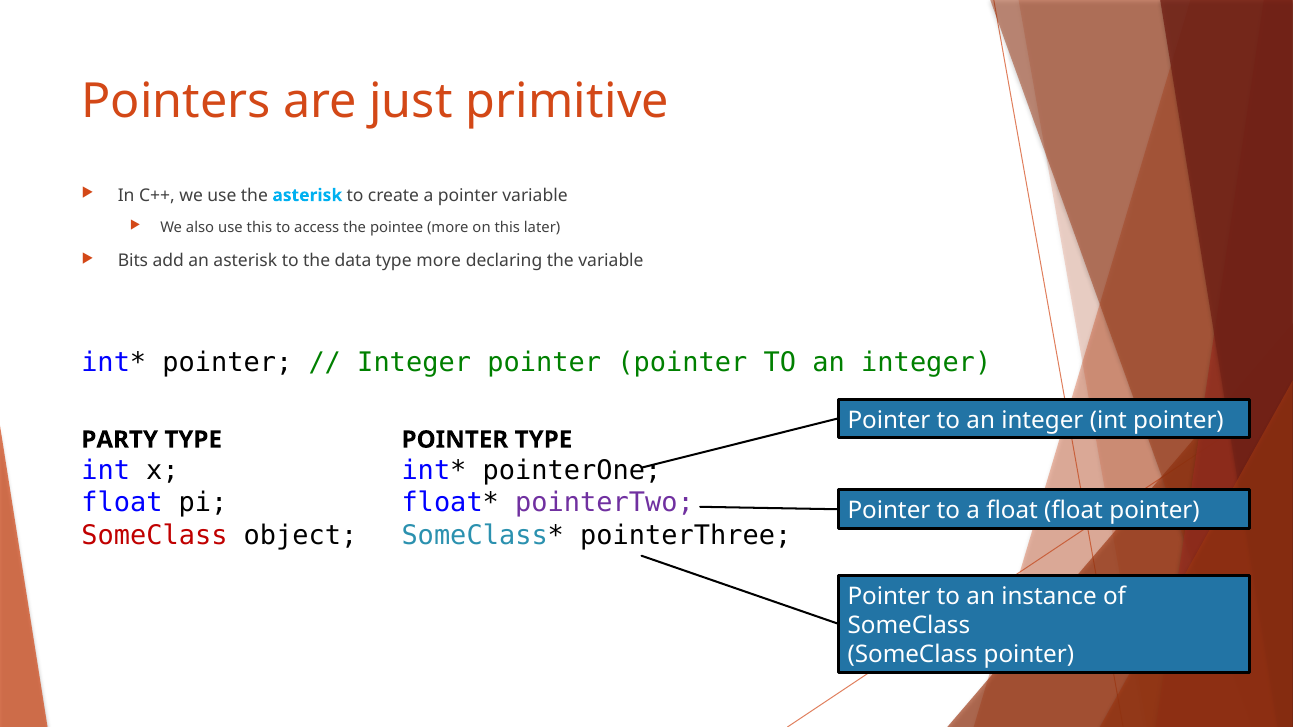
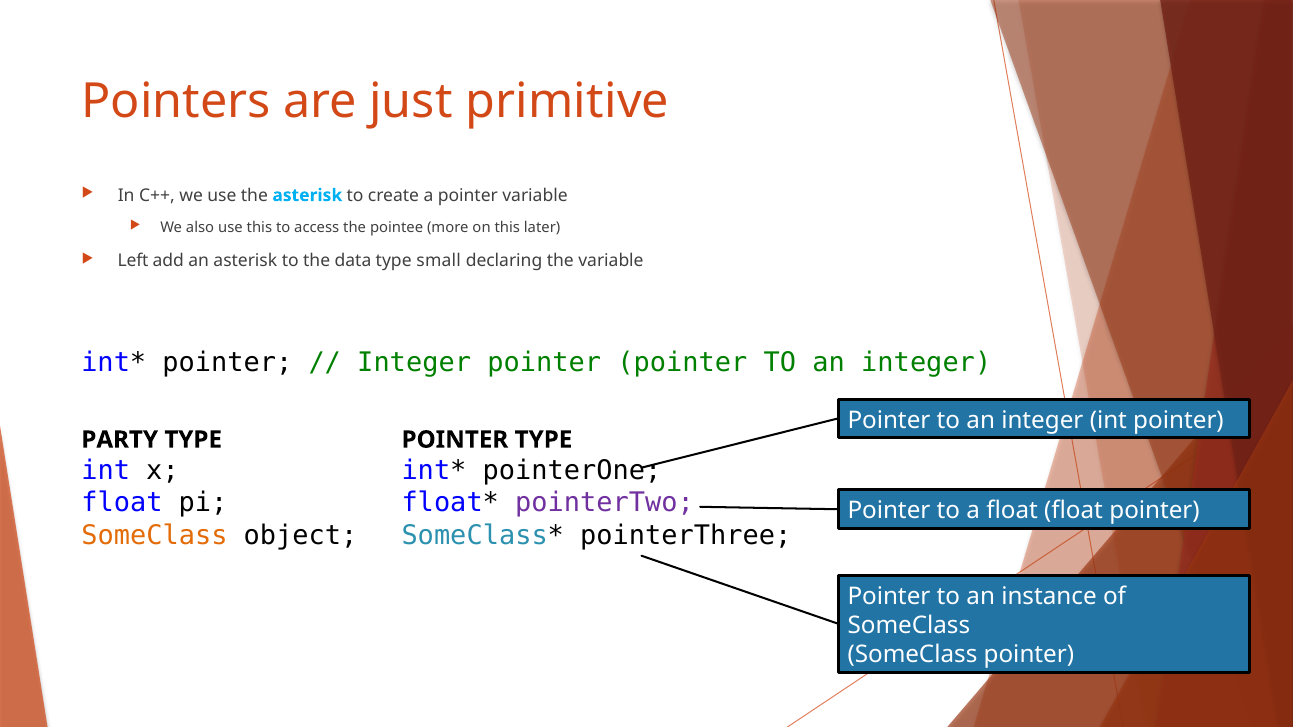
Bits: Bits -> Left (133, 261)
type more: more -> small (439, 261)
SomeClass colour: red -> orange (154, 535)
